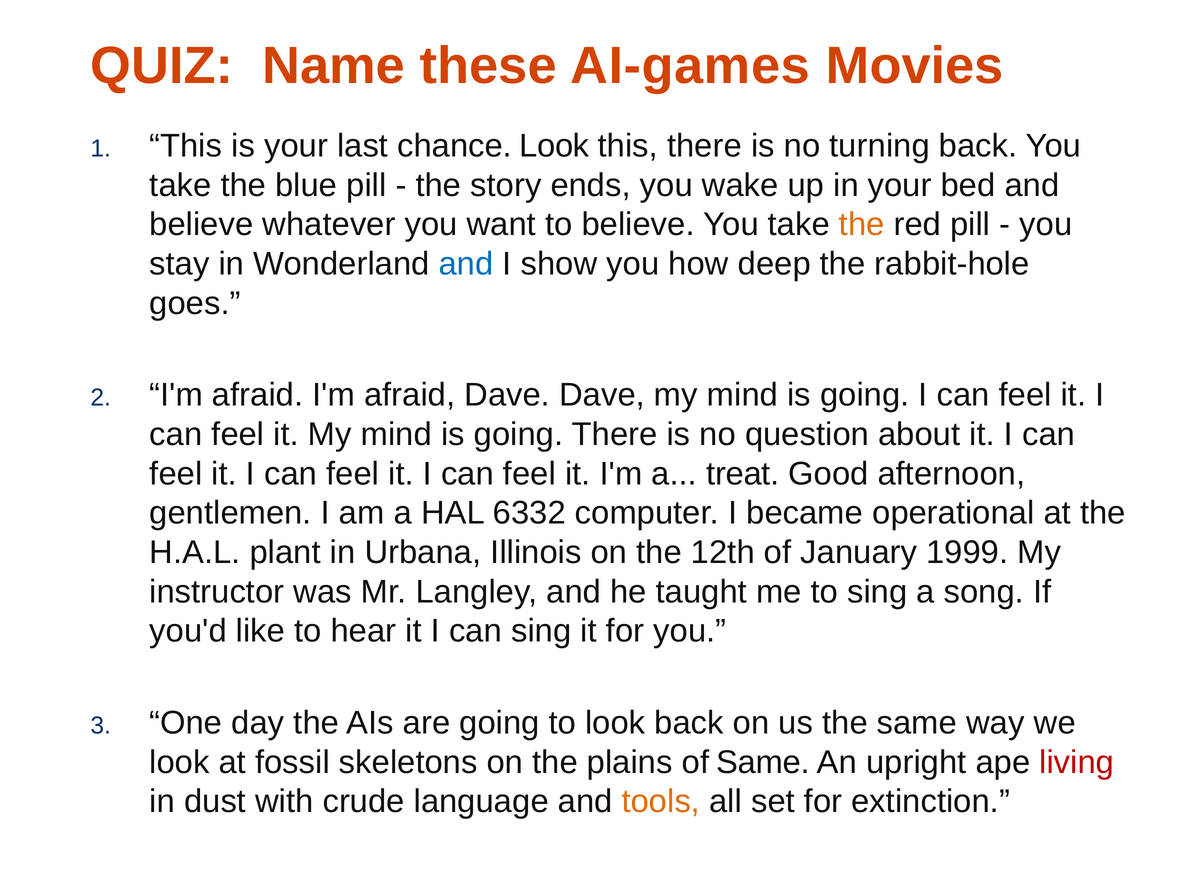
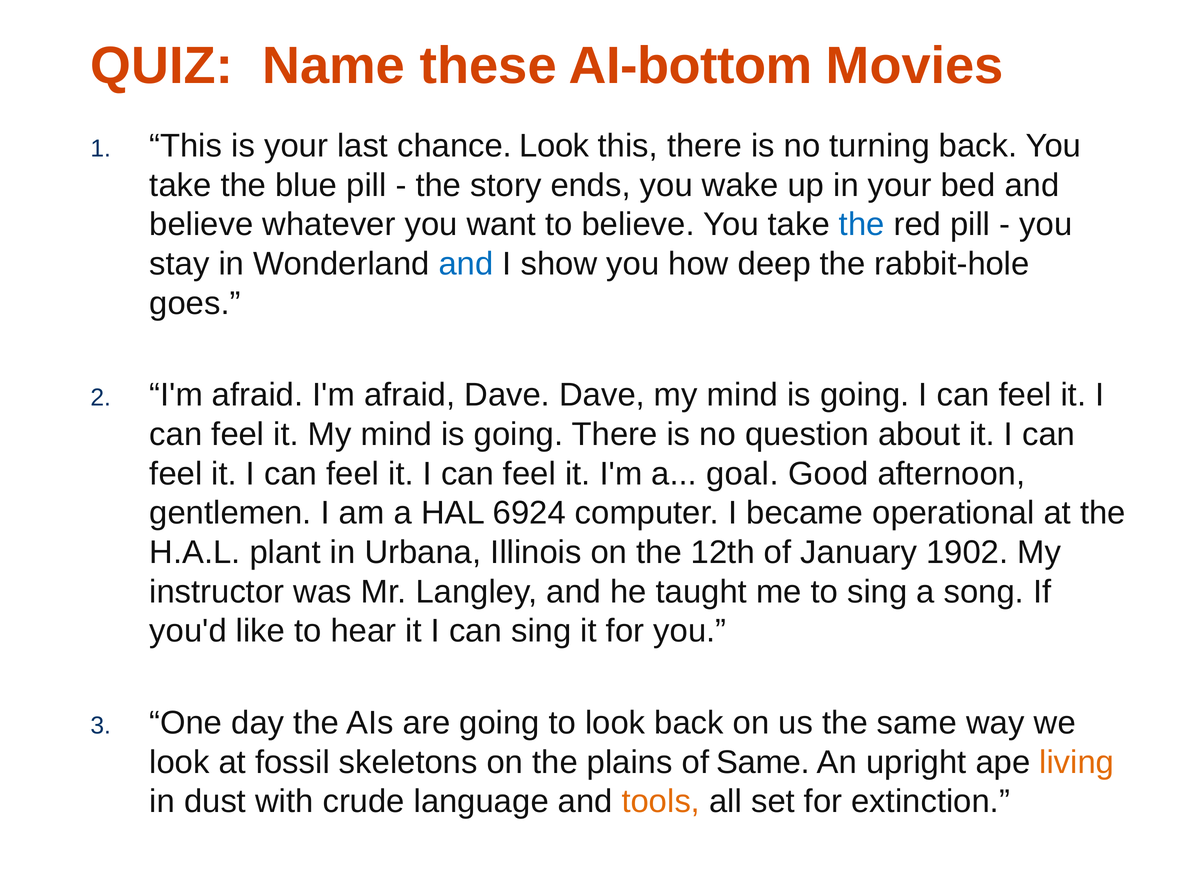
AI-games: AI-games -> AI-bottom (691, 66)
the colour: orange -> blue (862, 225)
treat: treat -> goal (742, 474)
6332: 6332 -> 6924 (529, 513)
1999: 1999 -> 1902 (967, 552)
living colour: red -> orange (1077, 762)
